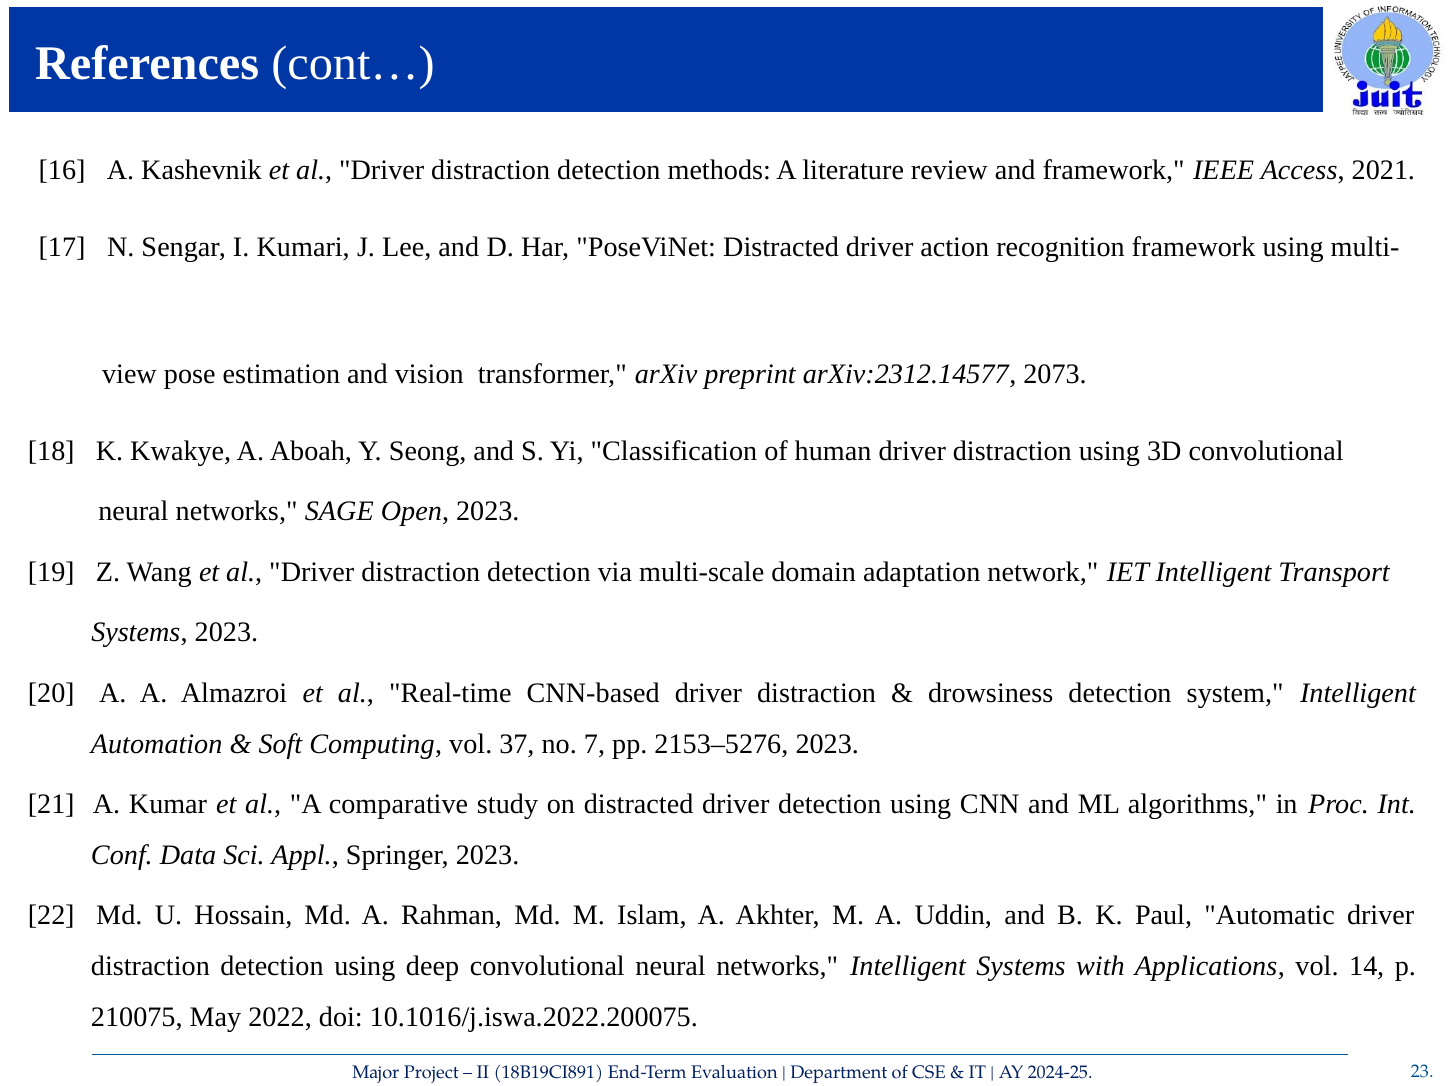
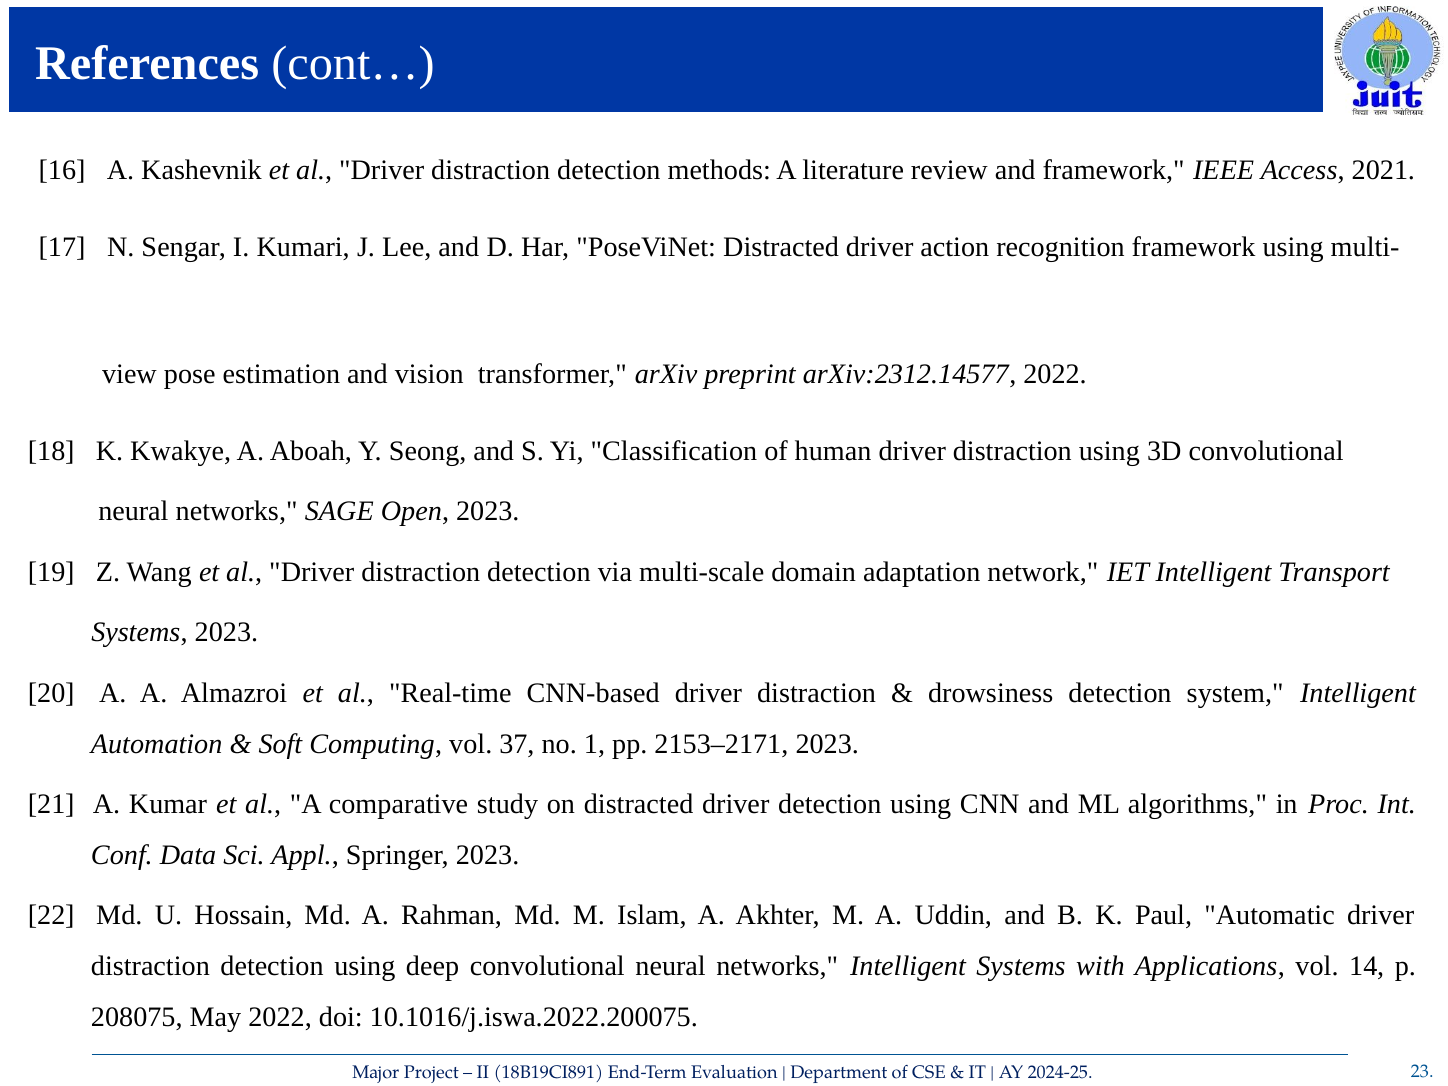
arXiv:2312.14577 2073: 2073 -> 2022 (1055, 374)
7: 7 -> 1 (594, 744)
2153–5276: 2153–5276 -> 2153–2171 (721, 744)
210075: 210075 -> 208075 (137, 1017)
